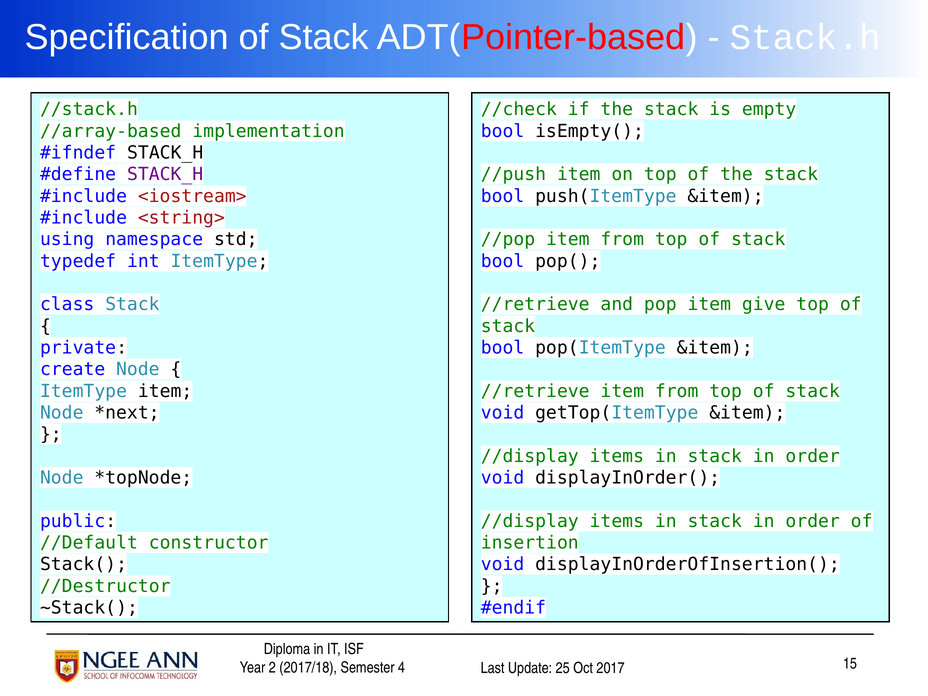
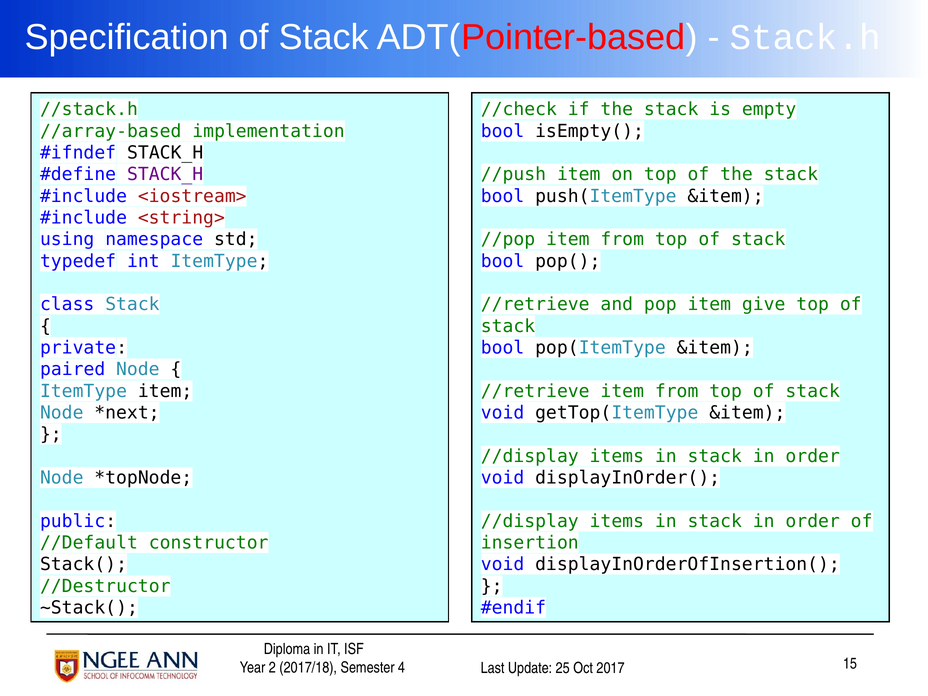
create: create -> paired (73, 369)
